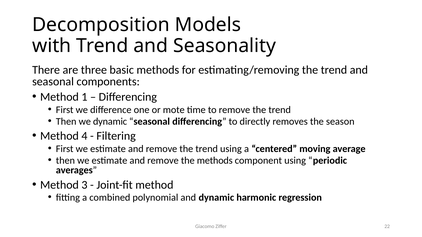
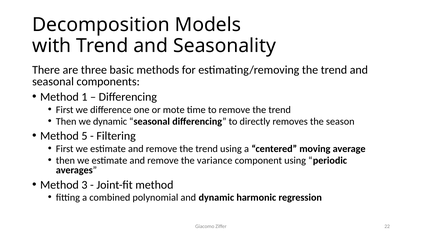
4: 4 -> 5 (84, 136)
the methods: methods -> variance (215, 161)
